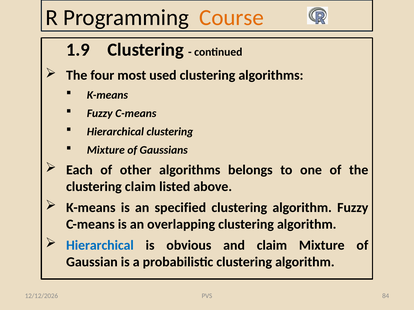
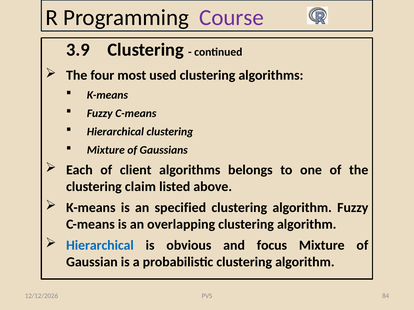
Course colour: orange -> purple (232, 17)
1.9: 1.9 -> 3.9 (78, 50)
other: other -> client (136, 170)
and claim: claim -> focus (272, 246)
